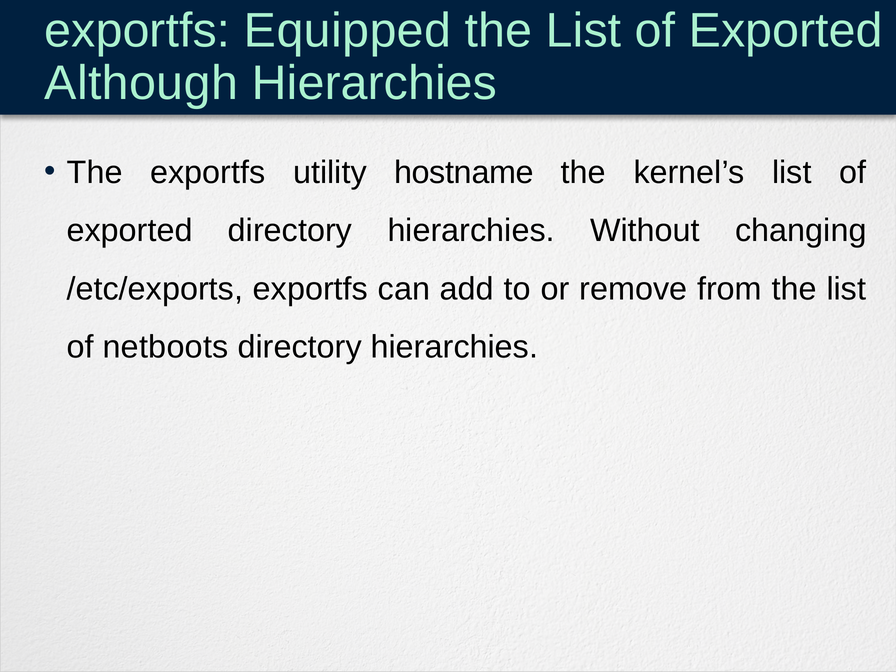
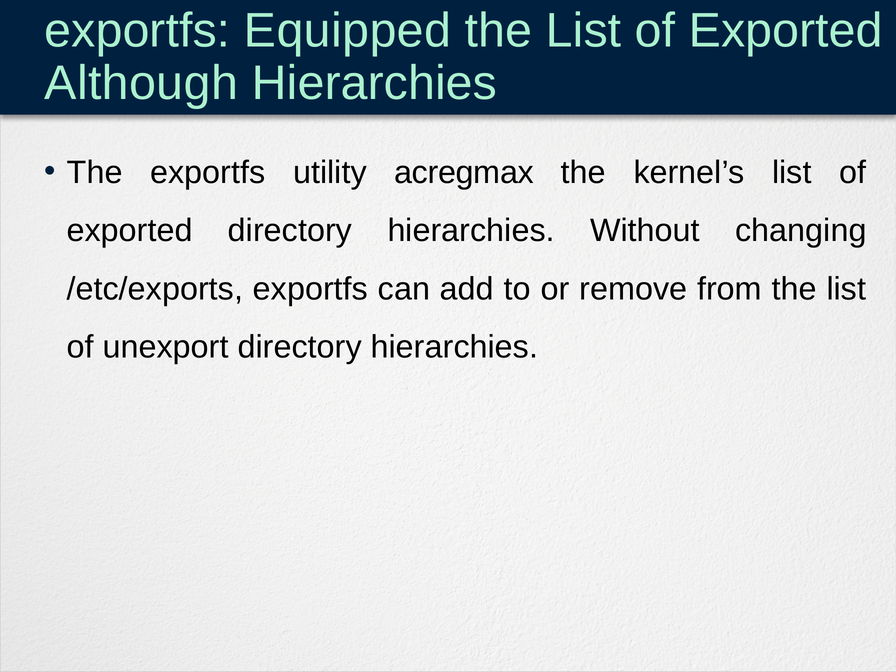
hostname: hostname -> acregmax (464, 172)
netboots: netboots -> unexport (166, 347)
